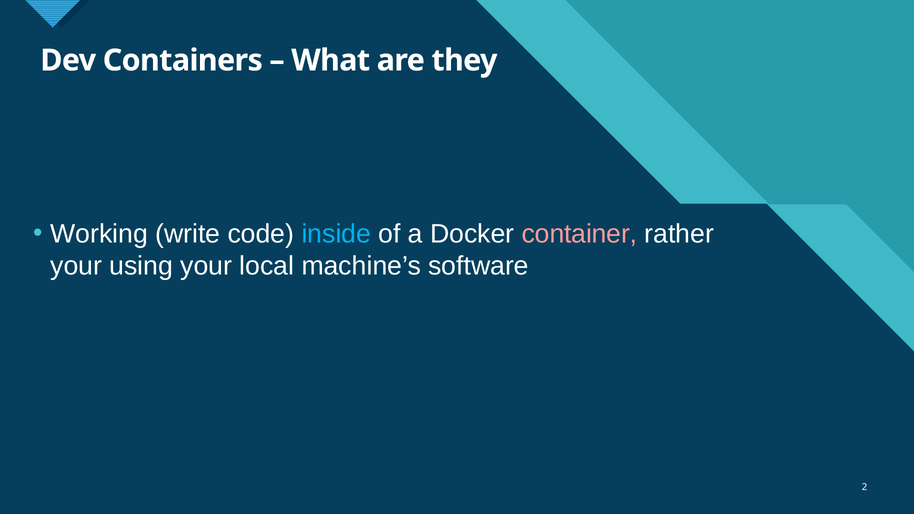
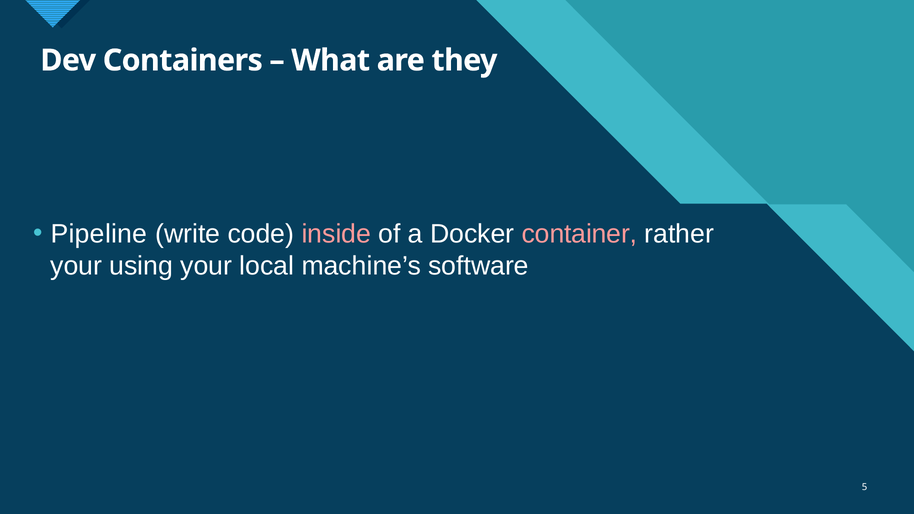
Working: Working -> Pipeline (99, 234)
inside colour: light blue -> pink (336, 234)
2: 2 -> 5 (865, 487)
